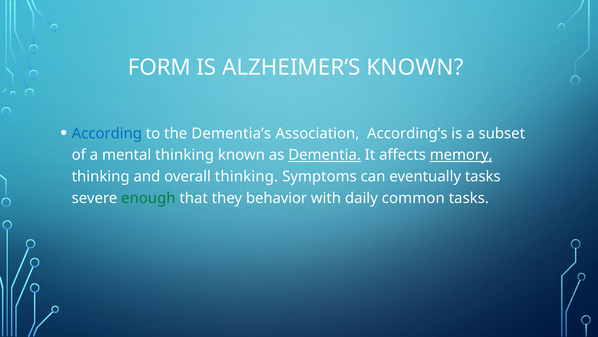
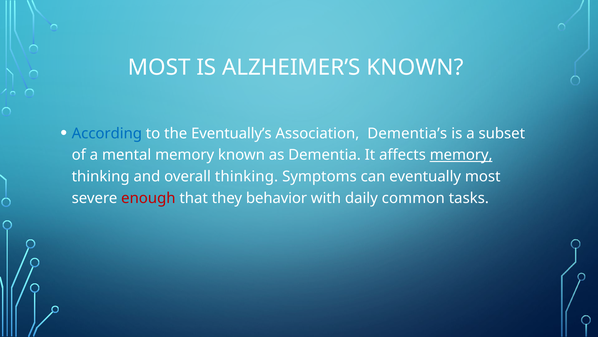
FORM: FORM -> MOST (159, 67)
Dementia’s: Dementia’s -> Eventually’s (231, 133)
According’s: According’s -> Dementia’s (407, 133)
mental thinking: thinking -> memory (185, 155)
Dementia underline: present -> none (325, 155)
eventually tasks: tasks -> most (483, 176)
enough colour: green -> red (148, 198)
